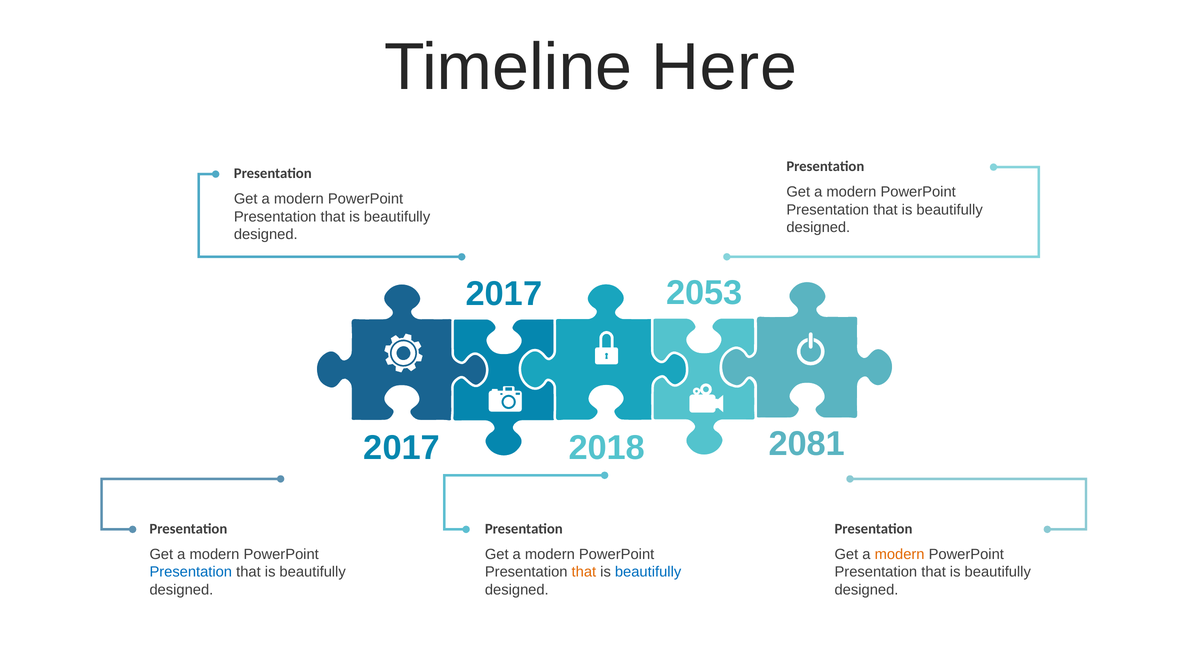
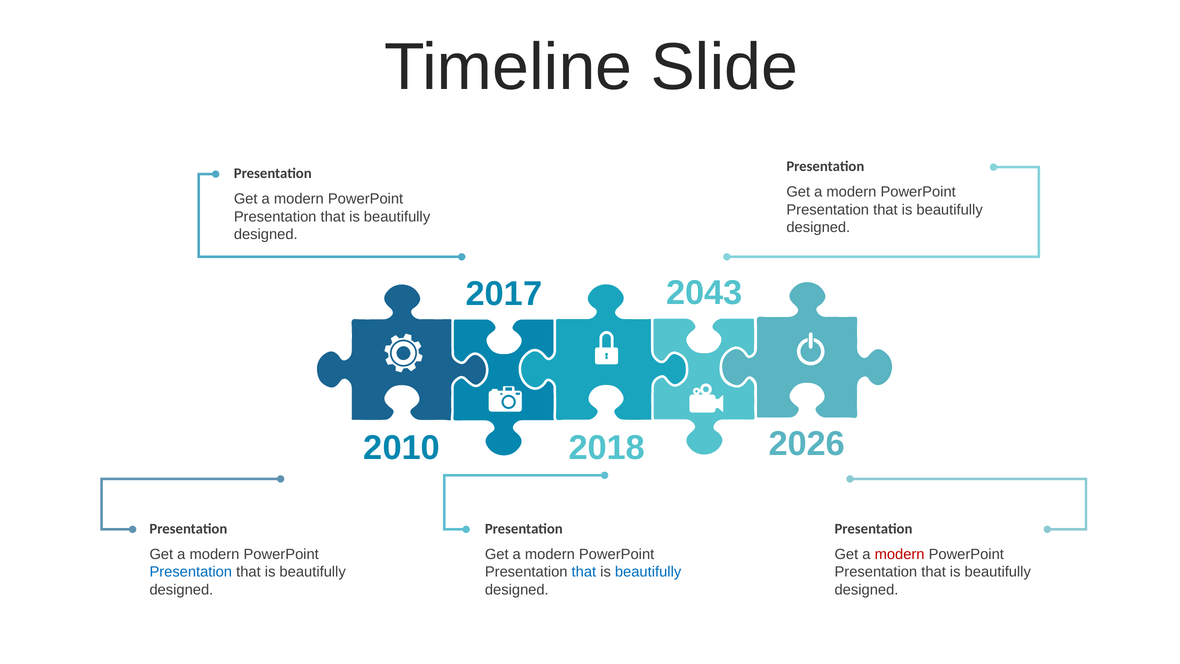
Here: Here -> Slide (724, 68)
2053: 2053 -> 2043 (704, 293)
2017: 2017 -> 2010 (402, 448)
2081: 2081 -> 2026 (807, 444)
modern colour: orange -> red (900, 554)
that colour: orange -> blue (584, 572)
